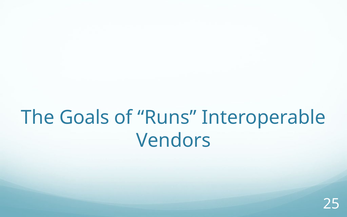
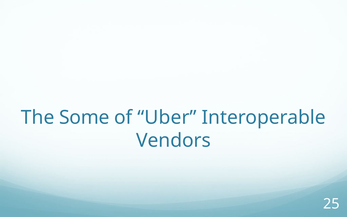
Goals: Goals -> Some (84, 117)
Runs: Runs -> Uber (167, 117)
